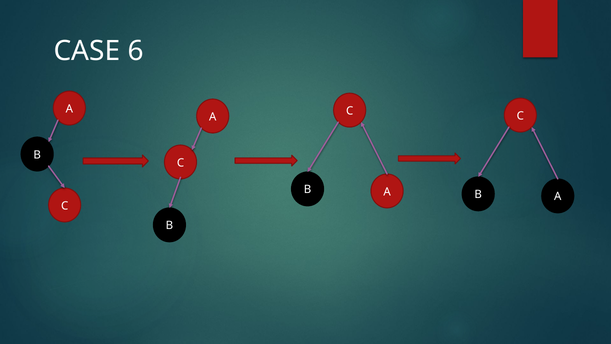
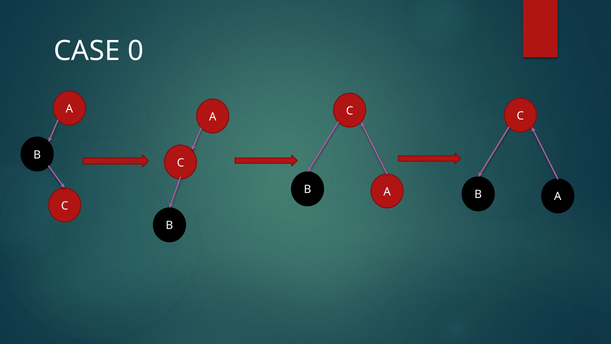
6: 6 -> 0 (136, 51)
